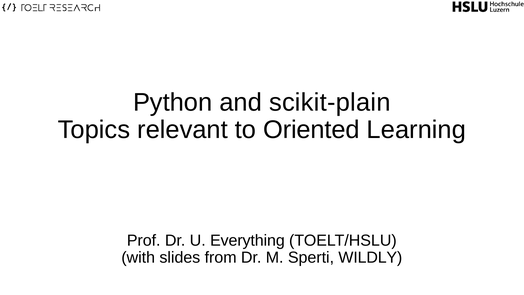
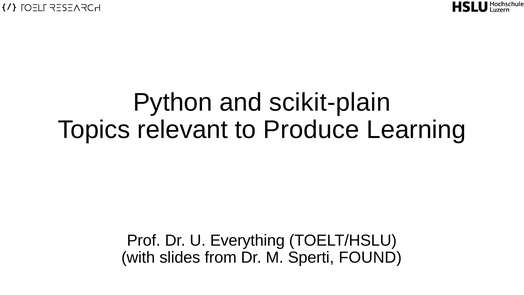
Oriented: Oriented -> Produce (311, 130)
WILDLY: WILDLY -> FOUND (370, 257)
